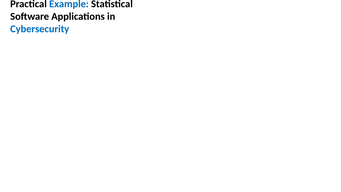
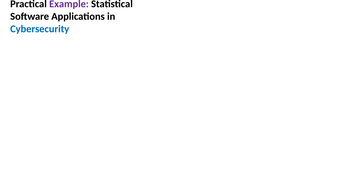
Example colour: blue -> purple (69, 4)
